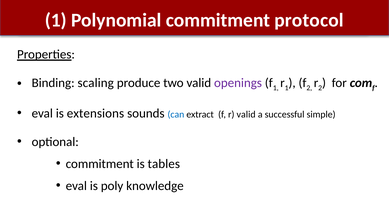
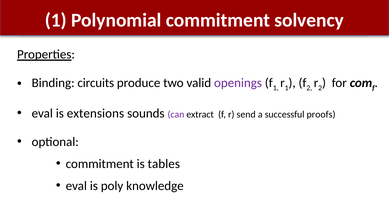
protocol: protocol -> solvency (309, 20)
scaling: scaling -> circuits (96, 83)
can colour: blue -> purple (176, 114)
r valid: valid -> send (246, 114)
simple: simple -> proofs (321, 114)
